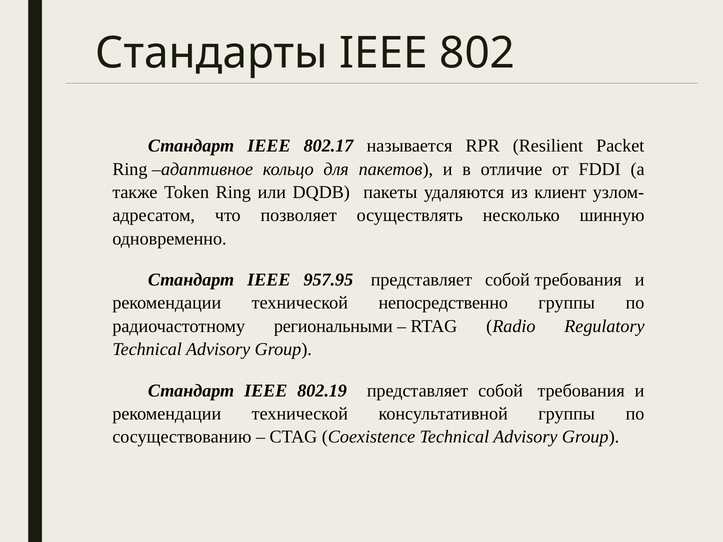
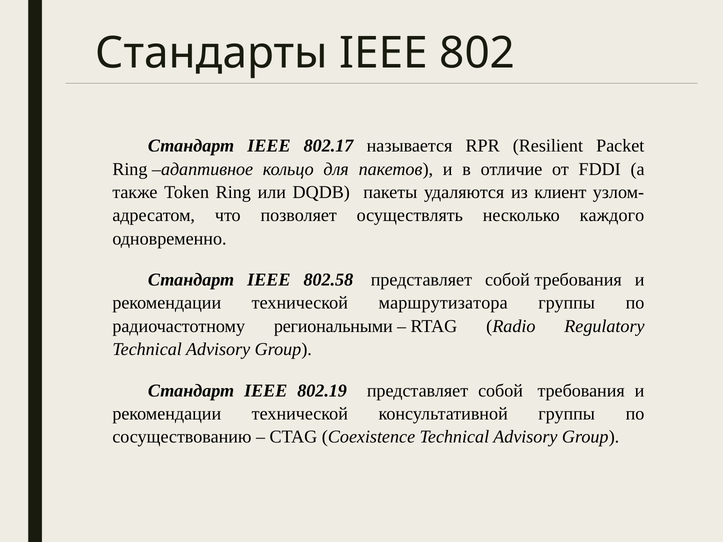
шинную: шинную -> каждого (612, 216)
957.95: 957.95 -> 802.58 (328, 280)
непосредственно: непосредственно -> маршрутизатора (443, 303)
